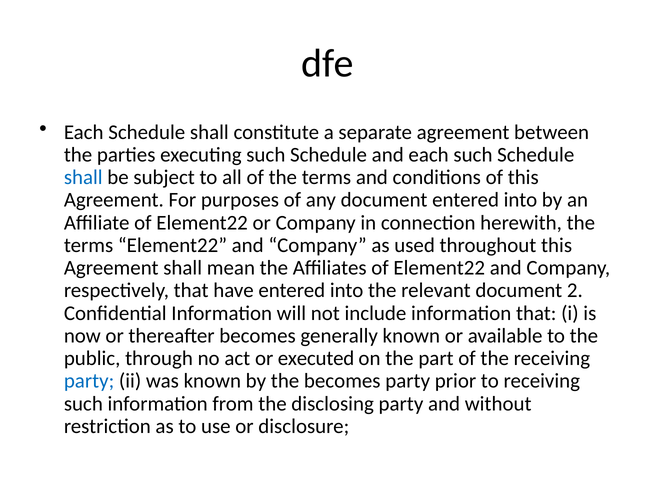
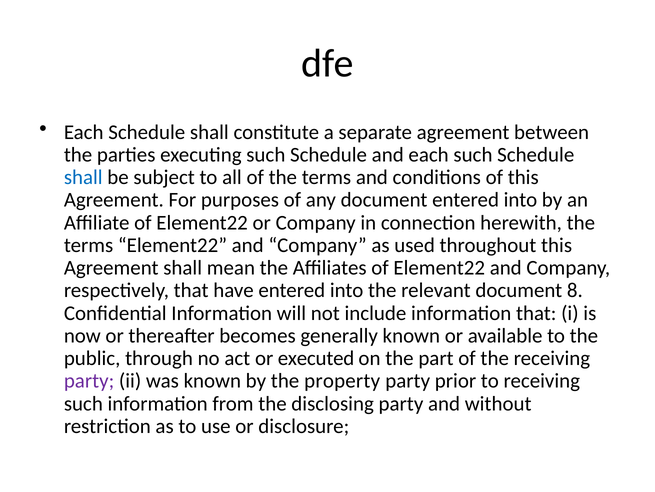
2: 2 -> 8 (575, 290)
party colour: blue -> purple (89, 380)
the becomes: becomes -> property (342, 380)
